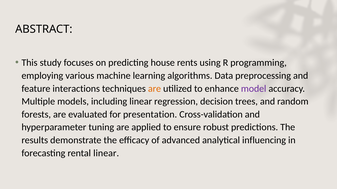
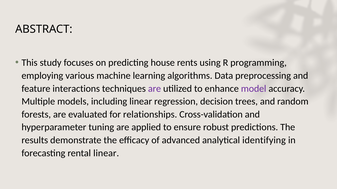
are colour: orange -> purple (155, 89)
presentation: presentation -> relationships (150, 115)
influencing: influencing -> identifying (264, 141)
